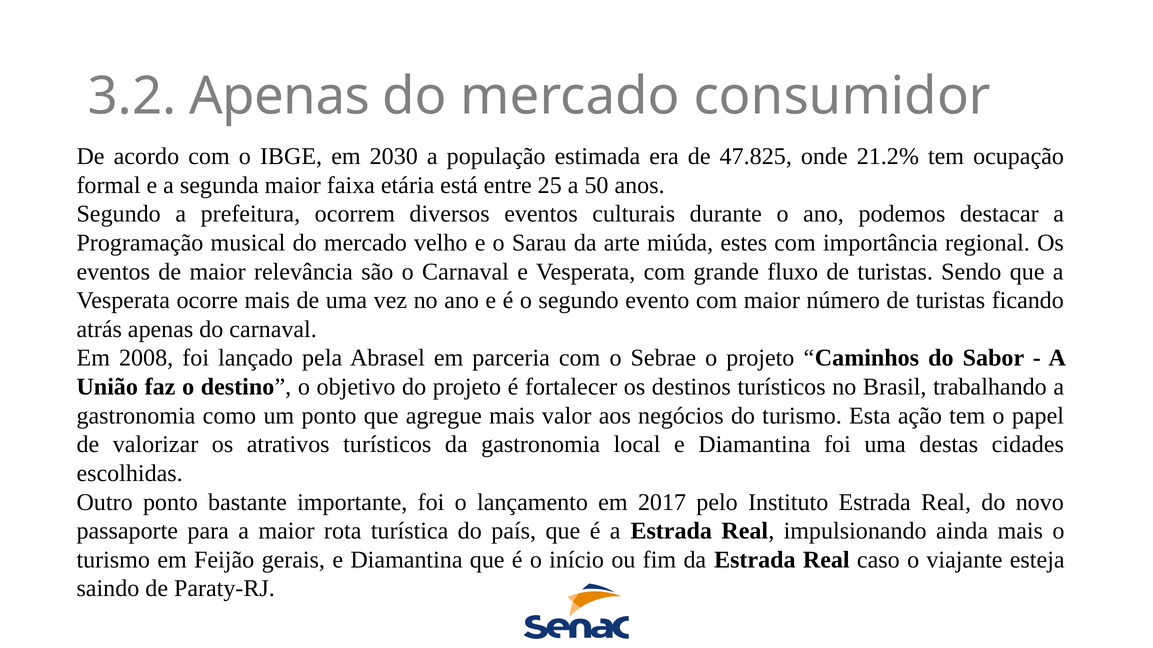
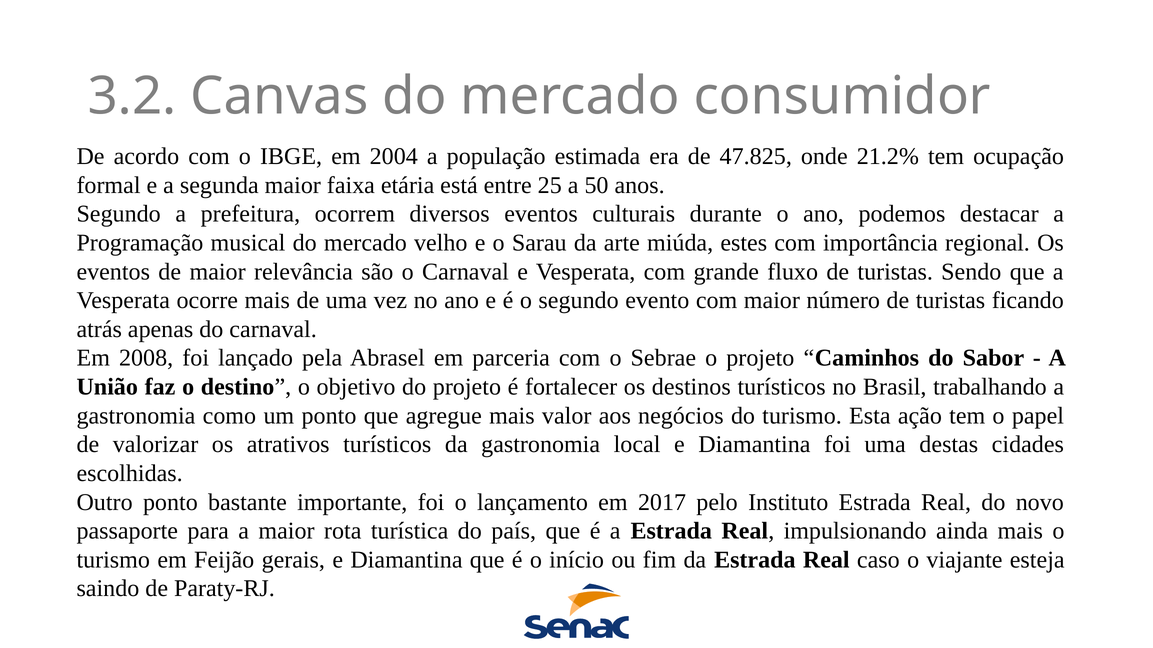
3.2 Apenas: Apenas -> Canvas (279, 97)
2030: 2030 -> 2004 (394, 157)
